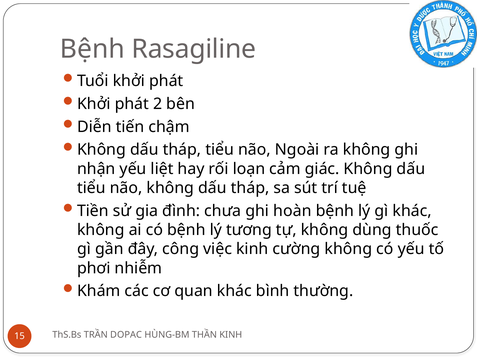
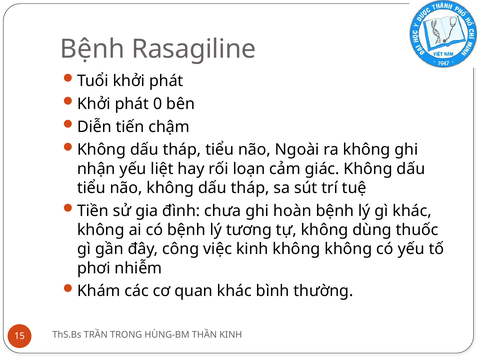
2: 2 -> 0 (158, 104)
kinh cường: cường -> không (296, 249)
DOPAC: DOPAC -> TRONG (126, 335)
